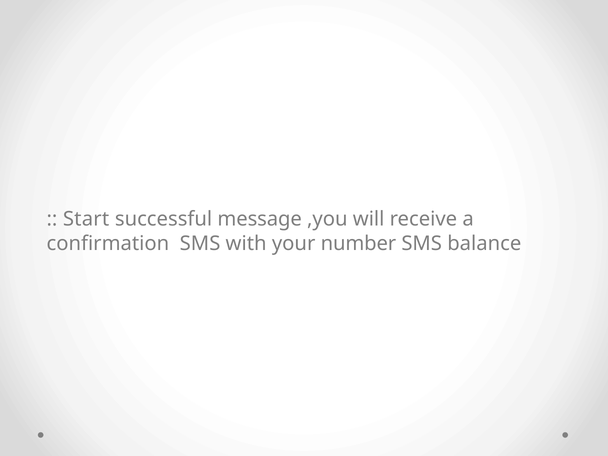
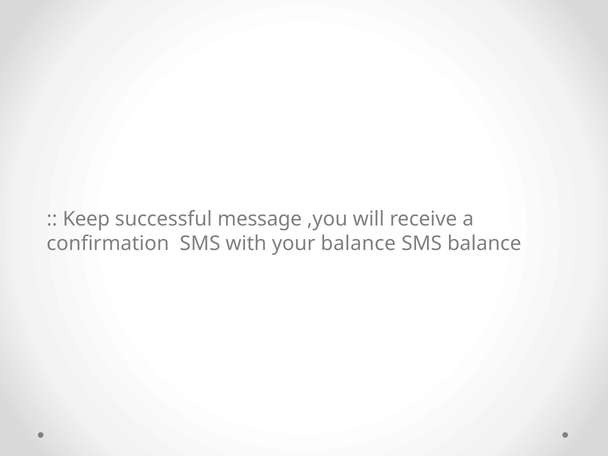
Start: Start -> Keep (86, 219)
your number: number -> balance (358, 244)
